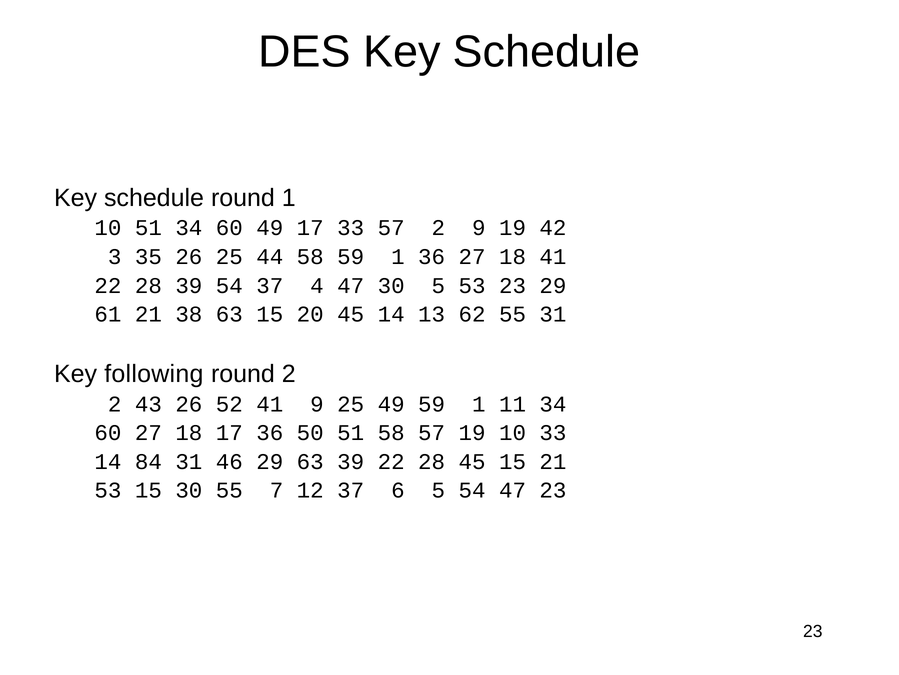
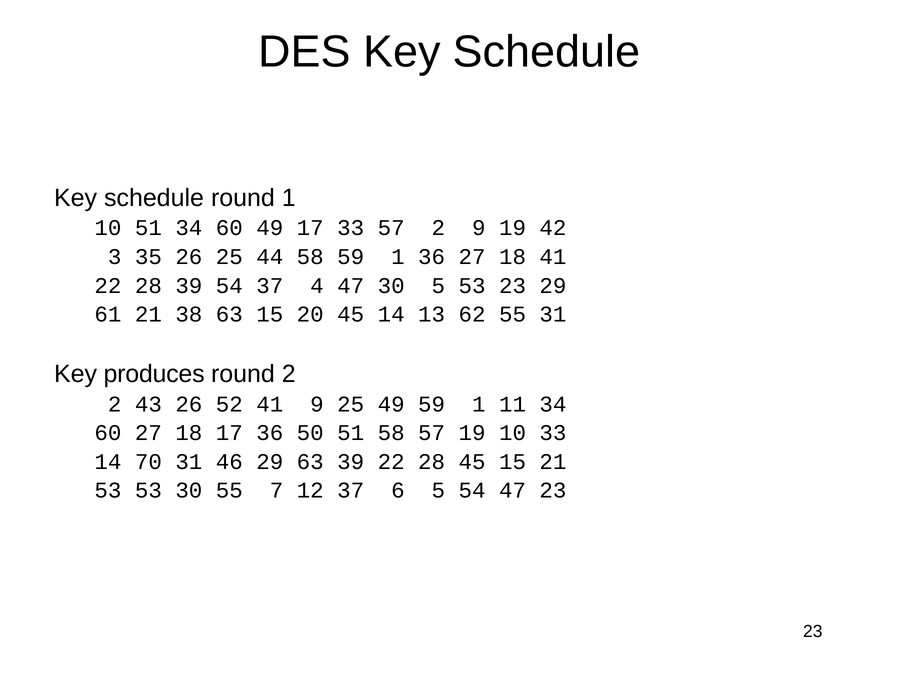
following: following -> produces (154, 374)
84: 84 -> 70 (148, 461)
53 15: 15 -> 53 (148, 490)
